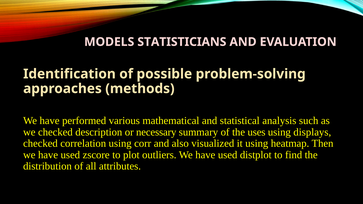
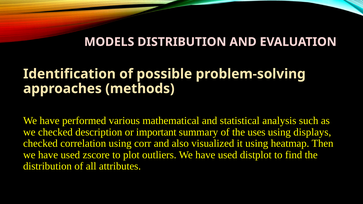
MODELS STATISTICIANS: STATISTICIANS -> DISTRIBUTION (182, 42)
necessary: necessary -> important (156, 132)
